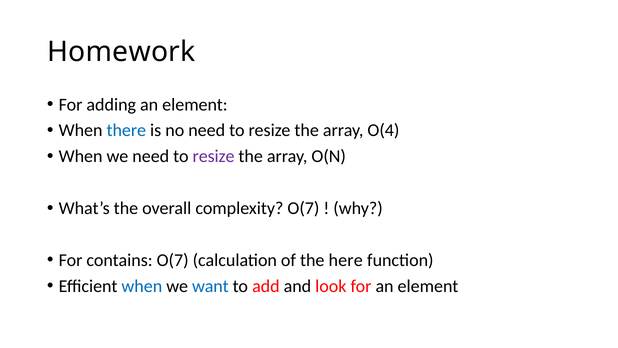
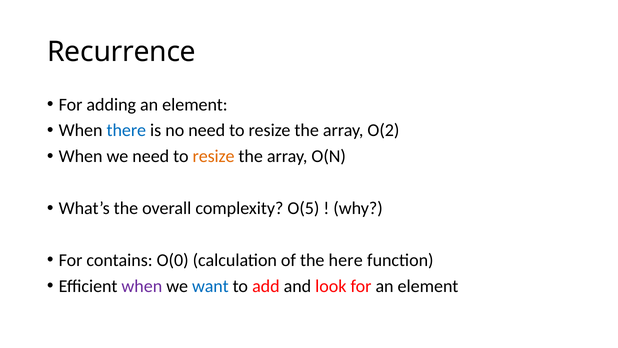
Homework: Homework -> Recurrence (122, 52)
O(4: O(4 -> O(2 (383, 130)
resize colour: purple -> orange (214, 156)
complexity O(7: O(7 -> O(5 (303, 208)
contains O(7: O(7 -> O(0 (173, 260)
when colour: blue -> purple (142, 286)
